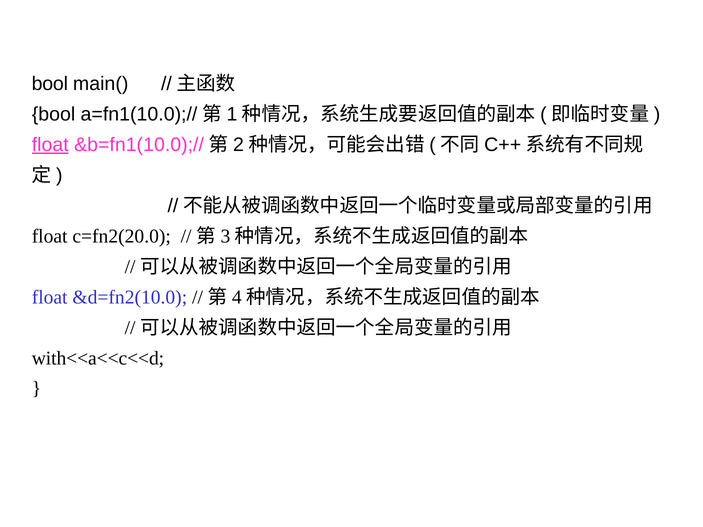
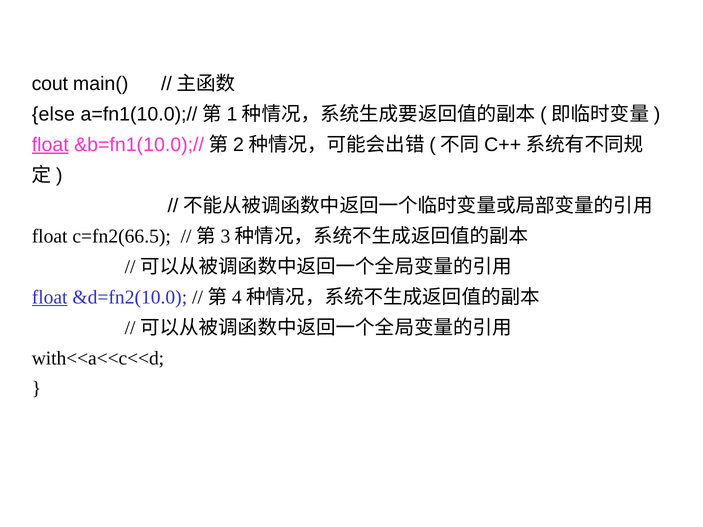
bool: bool -> cout (50, 84)
bool: bool -> else (53, 114)
c=fn2(20.0: c=fn2(20.0 -> c=fn2(66.5 (122, 236)
float underline: none -> present (50, 297)
